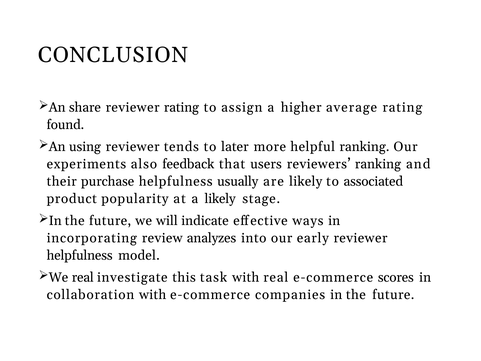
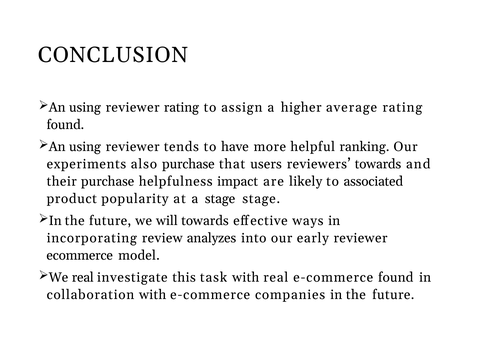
share: share -> using (85, 107)
later: later -> have (235, 147)
also feedback: feedback -> purchase (188, 164)
reviewers ranking: ranking -> towards (378, 164)
usually: usually -> impact (238, 181)
a likely: likely -> stage (220, 198)
will indicate: indicate -> towards (205, 220)
helpfulness: helpfulness -> ecommerce (80, 255)
e-commerce scores: scores -> found (396, 277)
